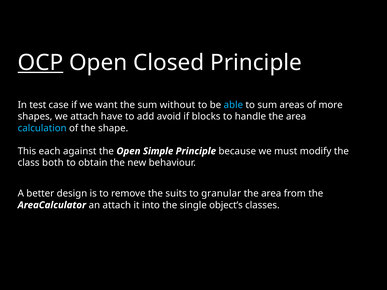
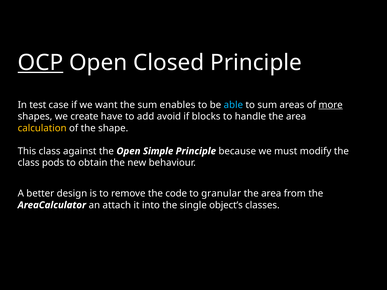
without: without -> enables (178, 105)
more underline: none -> present (331, 105)
we attach: attach -> create (84, 117)
calculation colour: light blue -> yellow (42, 128)
This each: each -> class (50, 151)
both: both -> pods (53, 163)
suits: suits -> code (176, 194)
